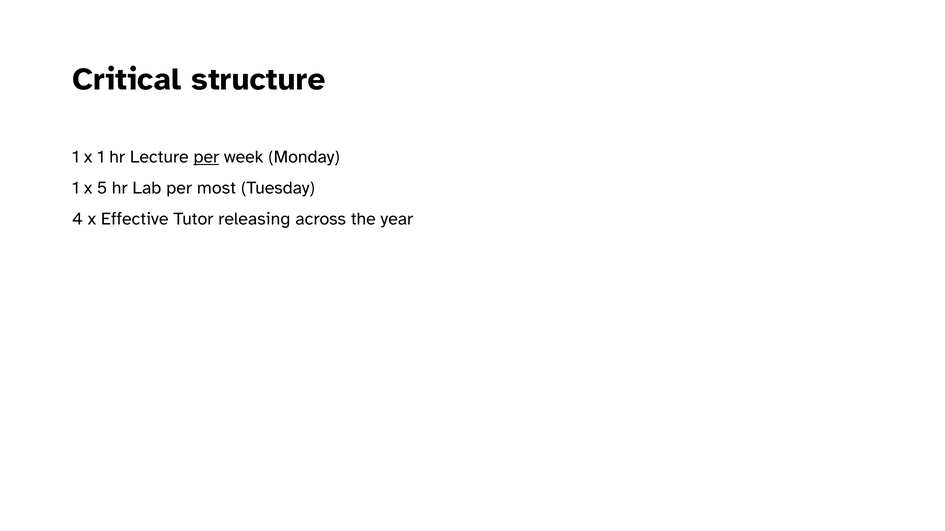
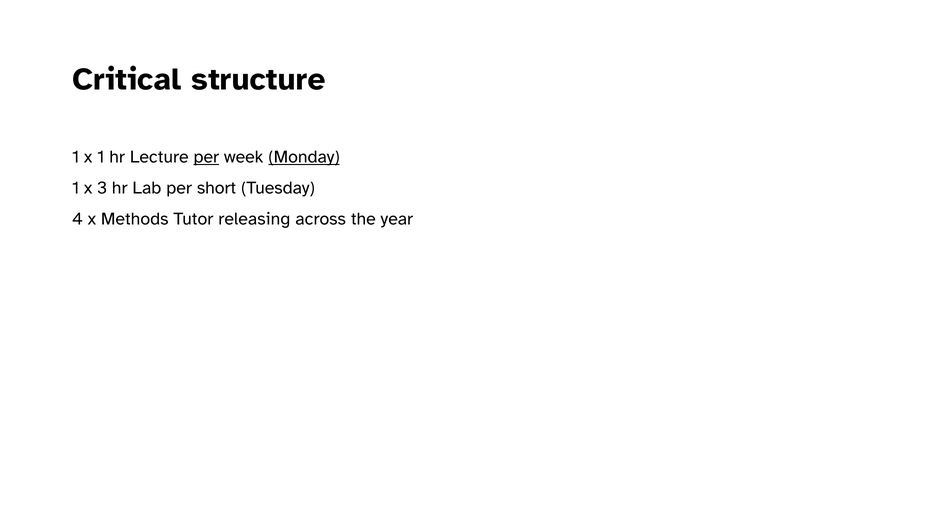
Monday underline: none -> present (304, 157)
5: 5 -> 3 (102, 188)
most: most -> short (217, 188)
Effective: Effective -> Methods (135, 219)
